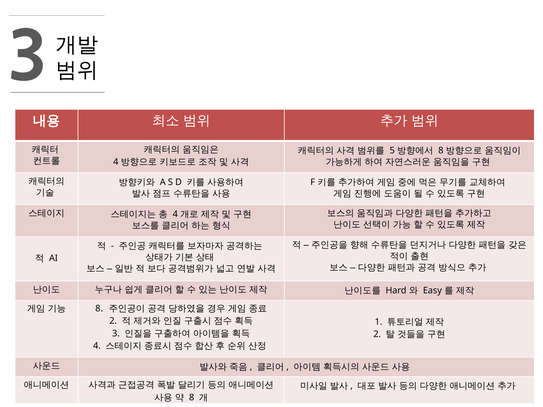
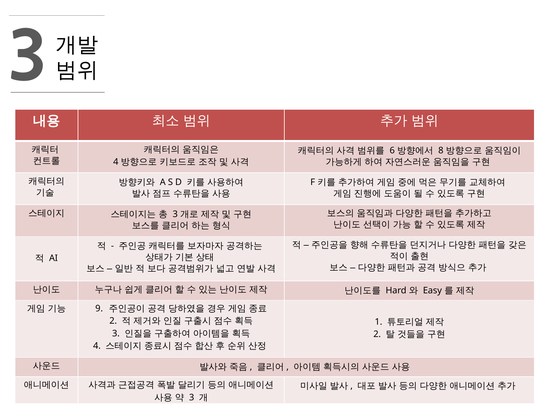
5: 5 -> 6 (392, 150)
4: 4 -> 3 (175, 214)
8: 8 -> 9 (99, 309)
8: 8 -> 3 (192, 398)
